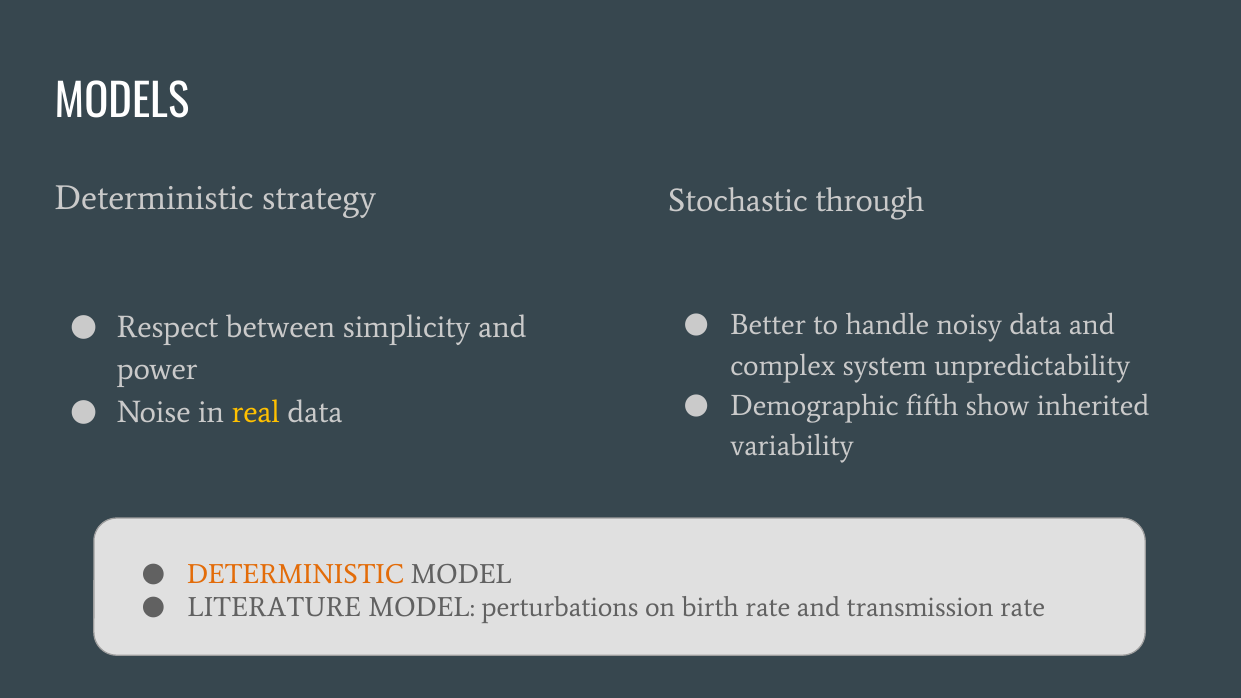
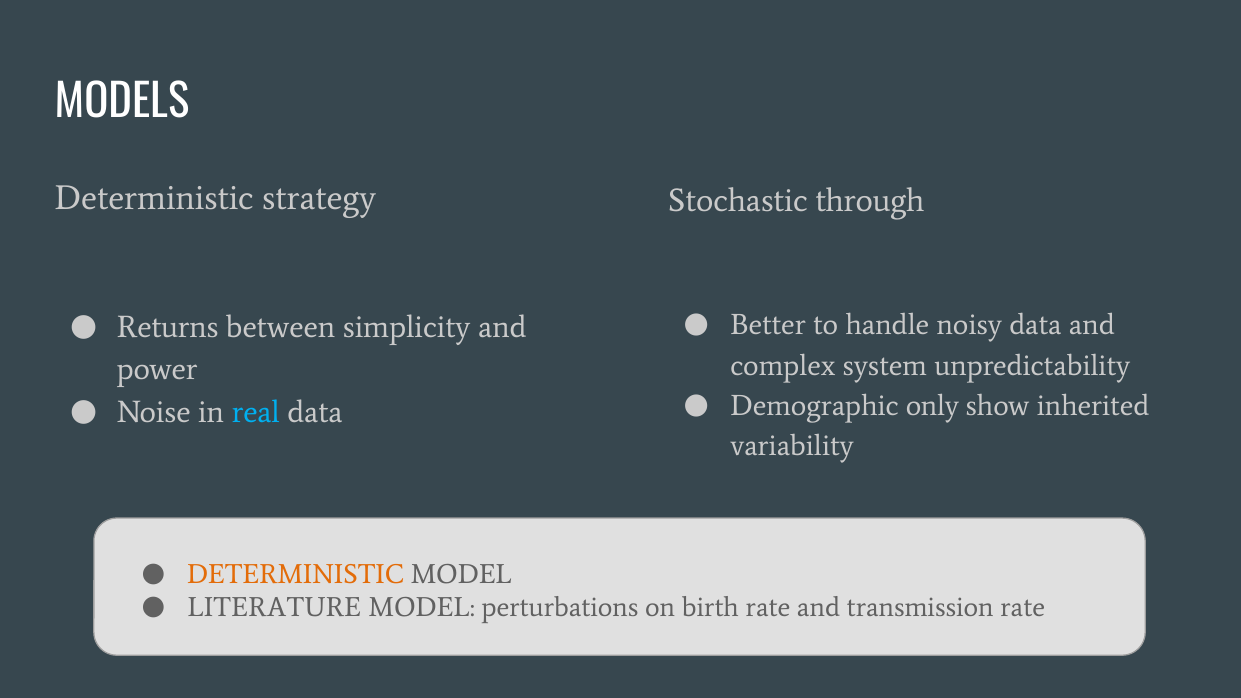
Respect: Respect -> Returns (168, 327)
fifth: fifth -> only (932, 406)
real colour: yellow -> light blue (256, 412)
